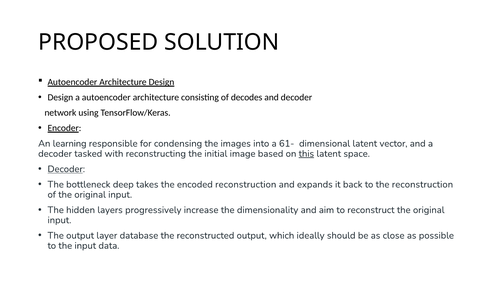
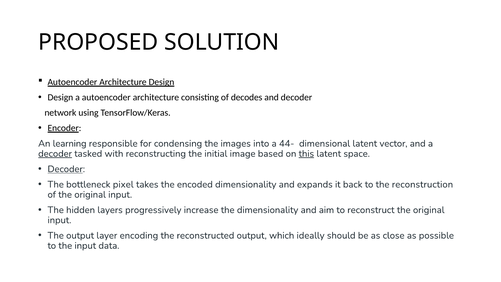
61-: 61- -> 44- (287, 143)
decoder underline: none -> present (55, 154)
deep: deep -> pixel (123, 184)
encoded reconstruction: reconstruction -> dimensionality (246, 184)
database: database -> encoding (139, 235)
